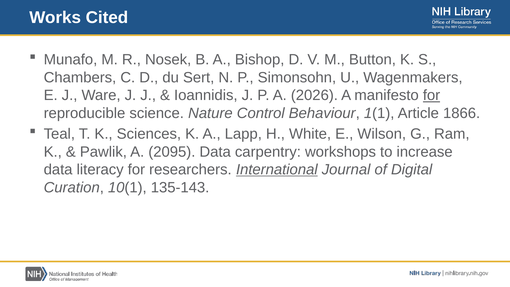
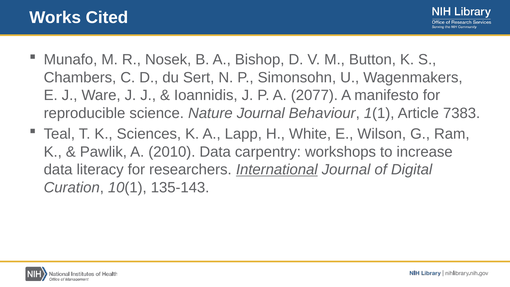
2026: 2026 -> 2077 (314, 95)
for underline: present -> none (432, 95)
Nature Control: Control -> Journal (261, 113)
1866: 1866 -> 7383 (462, 113)
2095: 2095 -> 2010 (172, 152)
